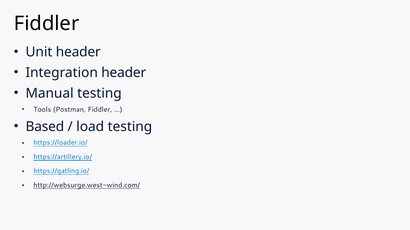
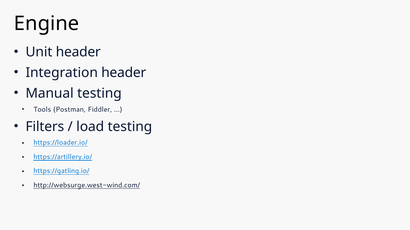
Fiddler: Fiddler -> Engine (47, 24)
Based: Based -> Filters (45, 127)
